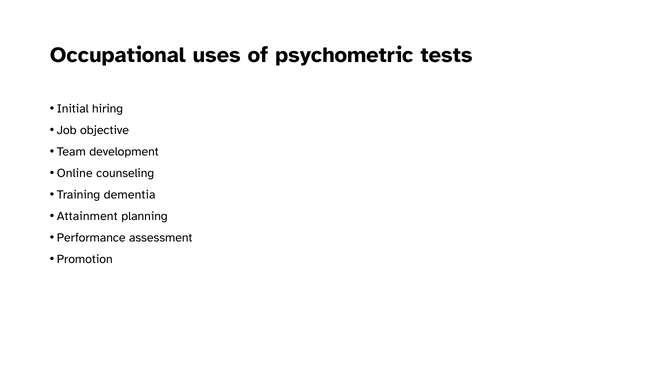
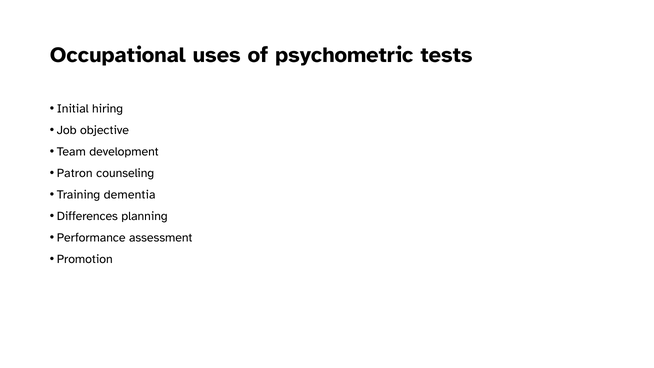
Online: Online -> Patron (75, 173)
Attainment: Attainment -> Differences (87, 216)
